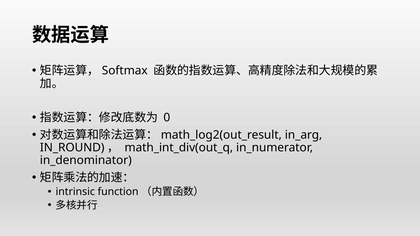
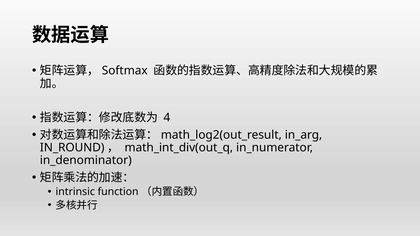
0: 0 -> 4 (167, 118)
